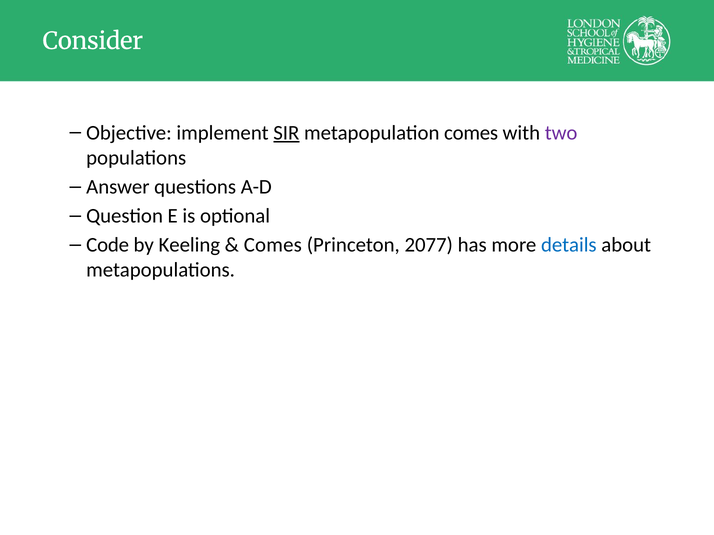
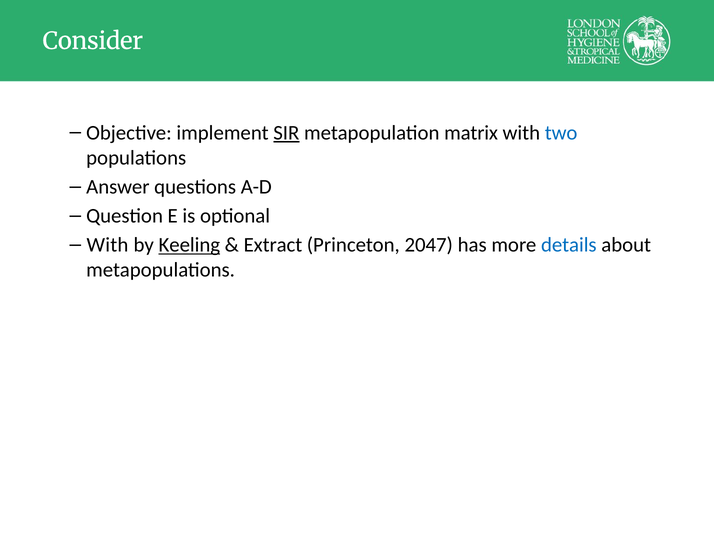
metapopulation comes: comes -> matrix (471, 133)
two colour: purple -> blue (561, 133)
Code: Code -> With (107, 245)
Keeling underline: none -> present (189, 245)
Comes: Comes -> Extract (273, 245)
2077: 2077 -> 2047 (429, 245)
